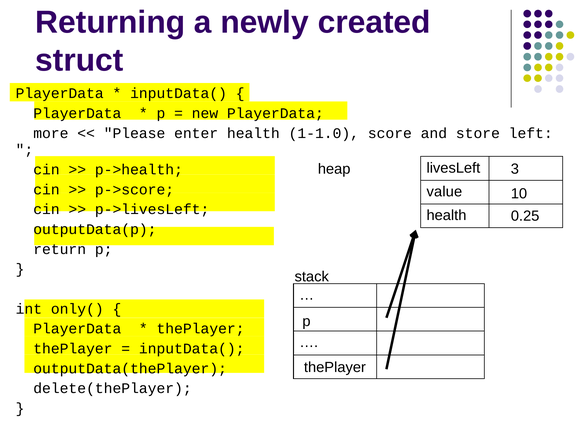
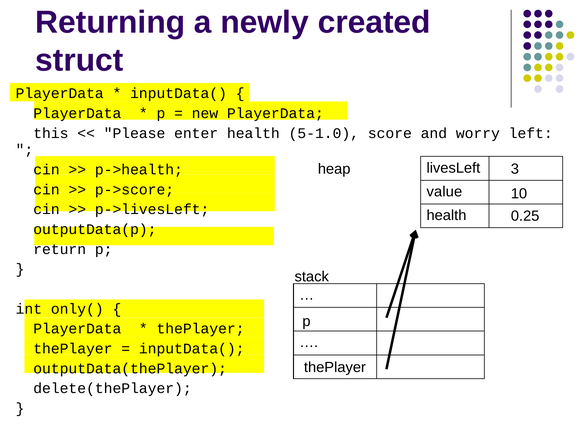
more: more -> this (51, 133)
1-1.0: 1-1.0 -> 5-1.0 (324, 133)
store: store -> worry (478, 133)
